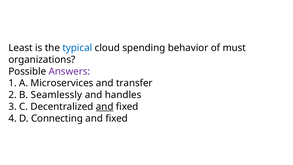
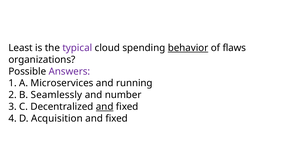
typical colour: blue -> purple (77, 48)
behavior underline: none -> present (188, 48)
must: must -> flaws (234, 48)
transfer: transfer -> running (134, 83)
handles: handles -> number (123, 95)
Connecting: Connecting -> Acquisition (57, 118)
